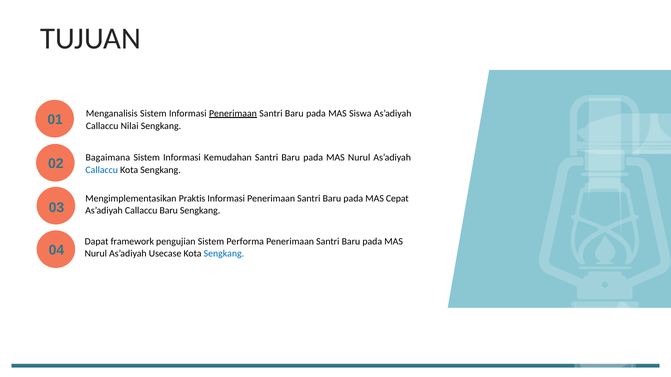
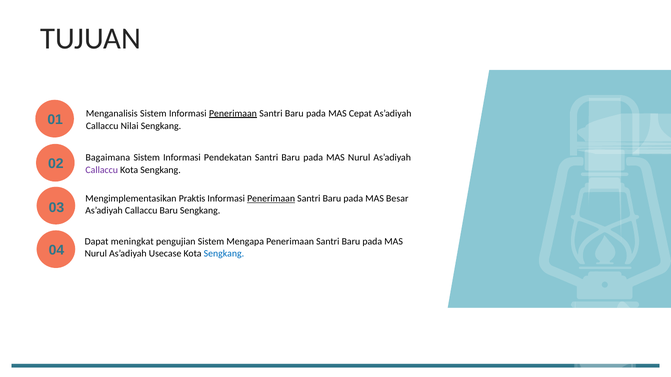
Siswa: Siswa -> Cepat (360, 113)
Kemudahan: Kemudahan -> Pendekatan (228, 158)
Callaccu colour: blue -> purple (102, 170)
Penerimaan underline: none -> present (271, 199)
Cepat: Cepat -> Besar (397, 199)
framework: framework -> meningkat (132, 242)
Performa: Performa -> Mengapa (245, 242)
